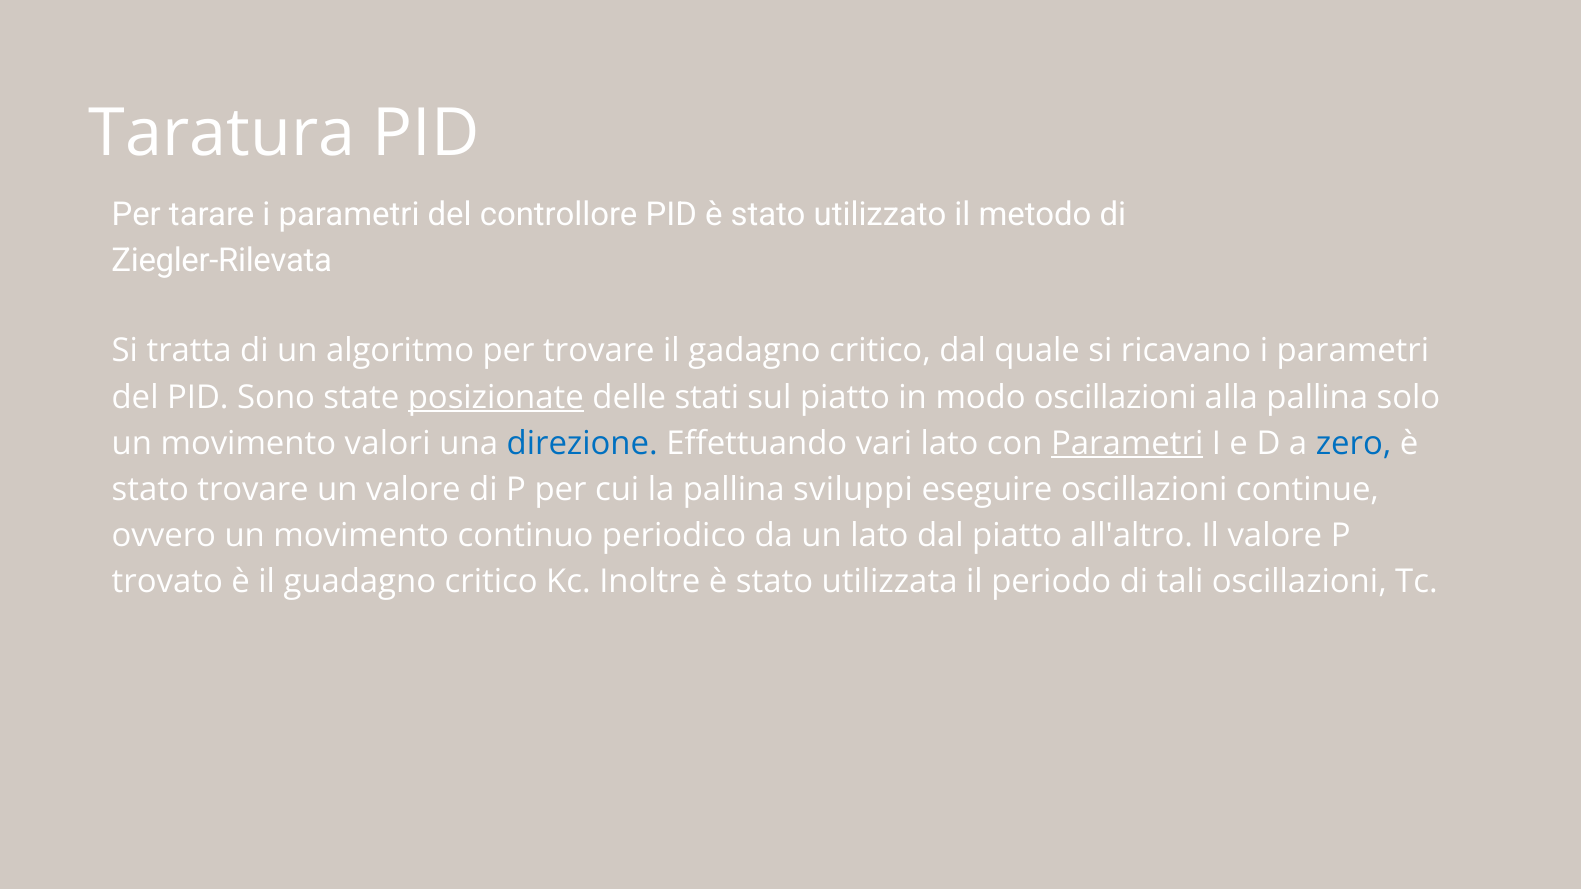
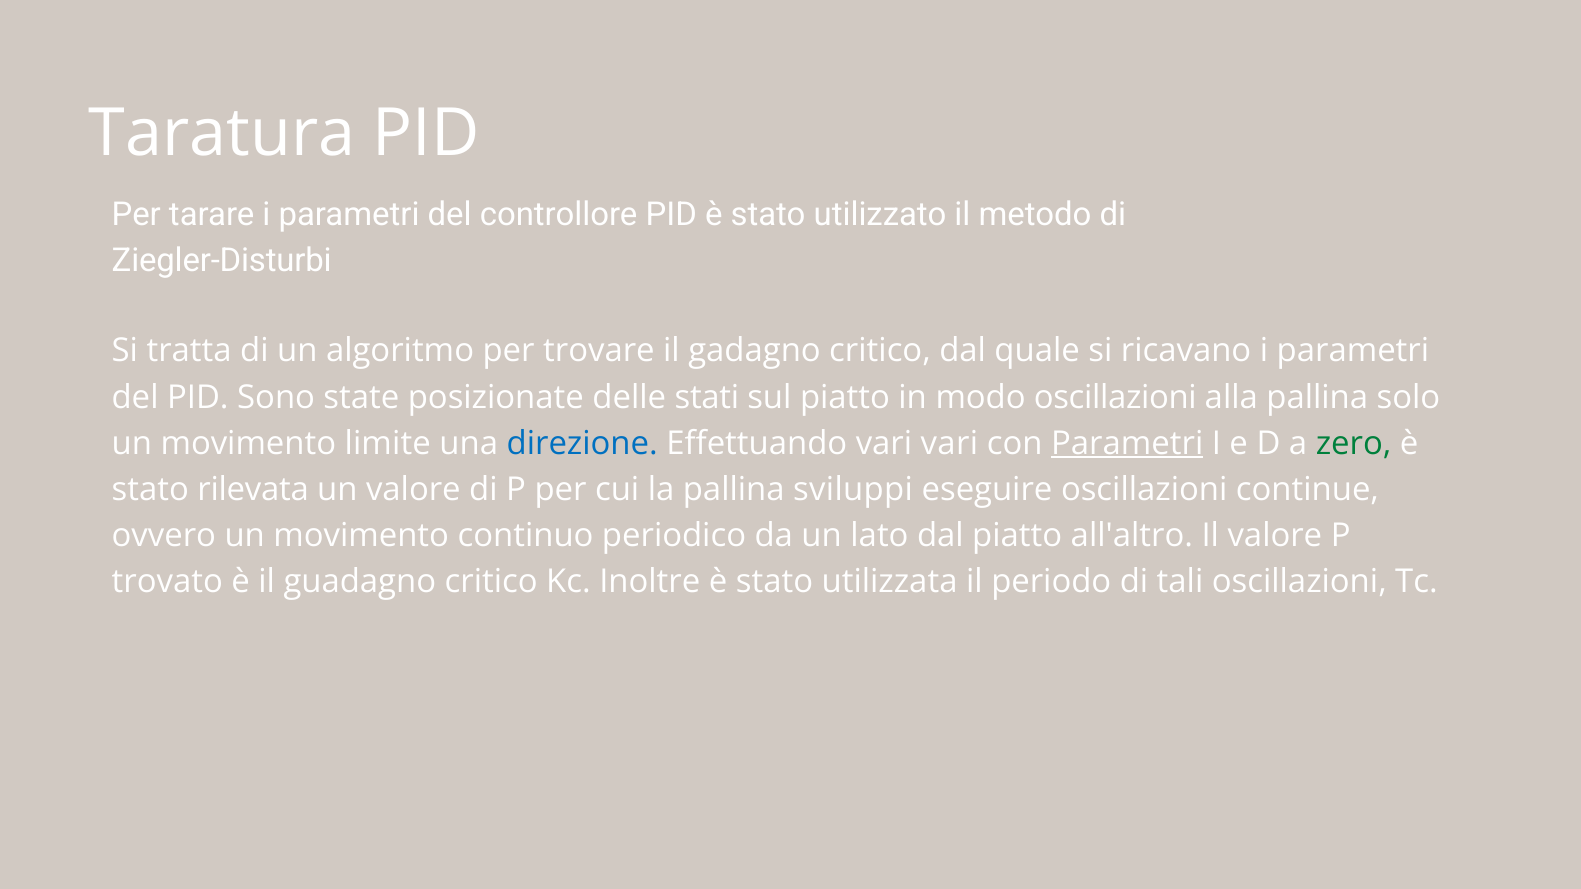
Ziegler-Rilevata: Ziegler-Rilevata -> Ziegler-Disturbi (222, 261)
posizionate underline: present -> none (496, 397)
valori: valori -> limite (388, 443)
vari lato: lato -> vari (949, 443)
zero colour: blue -> green (1354, 443)
stato trovare: trovare -> rilevata (253, 490)
